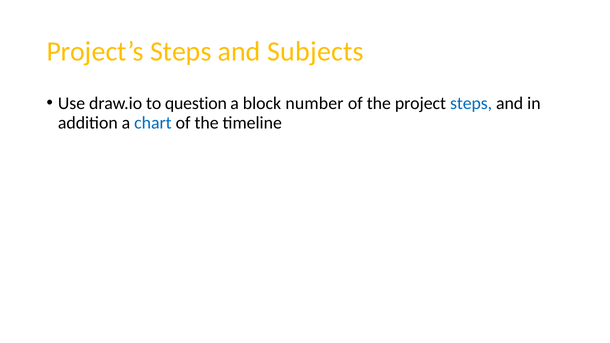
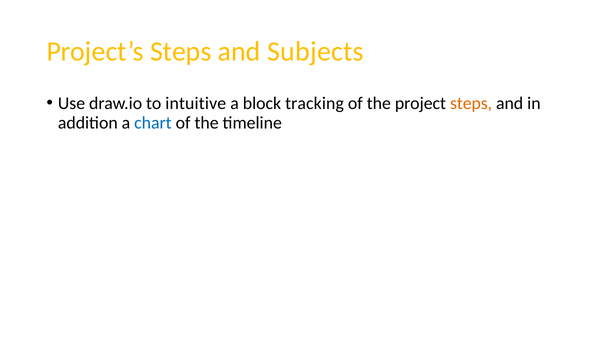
question: question -> intuitive (196, 103)
number: number -> tracking (315, 103)
steps colour: blue -> orange (471, 103)
